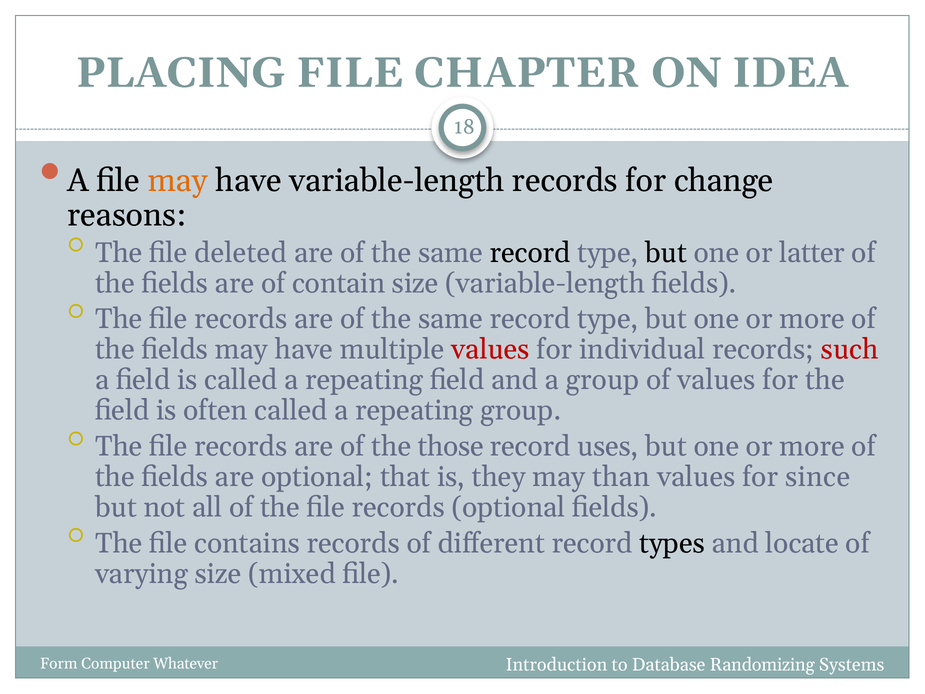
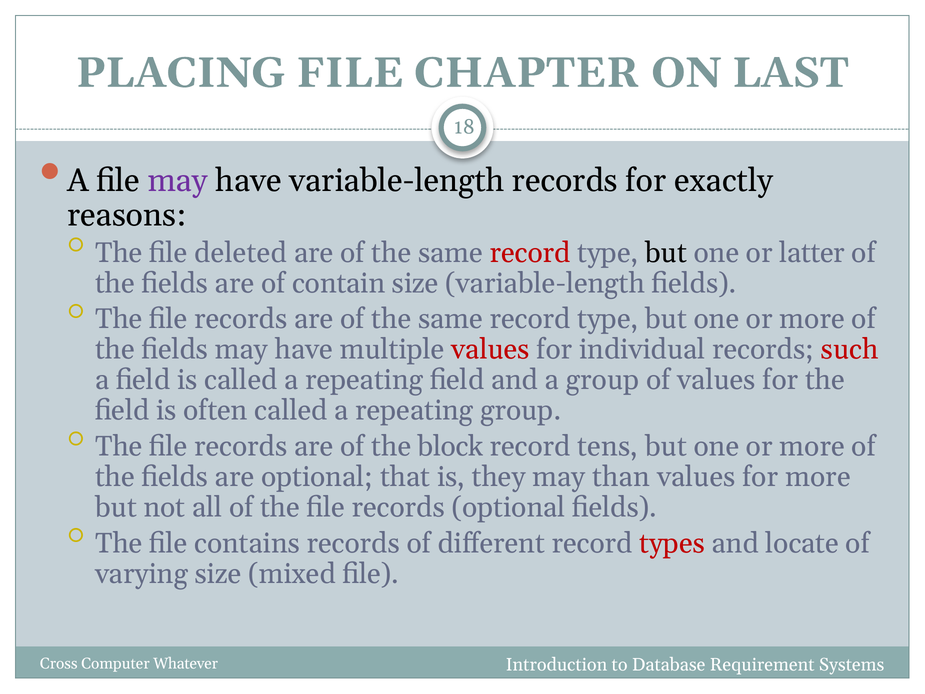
IDEA: IDEA -> LAST (790, 73)
may colour: orange -> purple (178, 181)
change: change -> exactly (724, 181)
record colour: black -> red (530, 253)
those: those -> block (451, 446)
uses: uses -> tens (608, 446)
for since: since -> more (818, 477)
types colour: black -> red (672, 543)
Form: Form -> Cross (59, 663)
Randomizing: Randomizing -> Requirement (762, 665)
